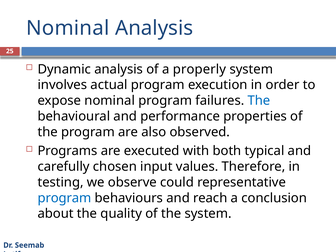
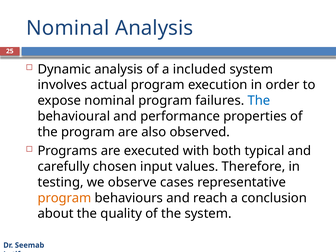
properly: properly -> included (199, 69)
could: could -> cases (177, 182)
program colour: blue -> orange (64, 198)
